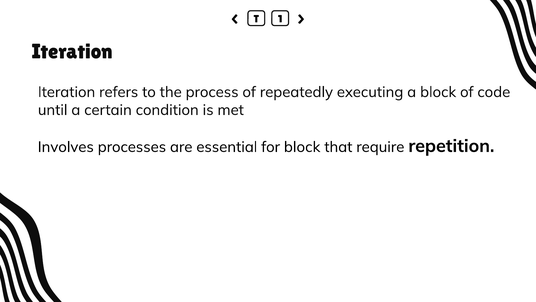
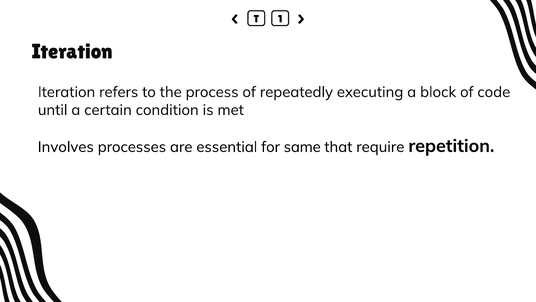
for block: block -> same (302, 147)
